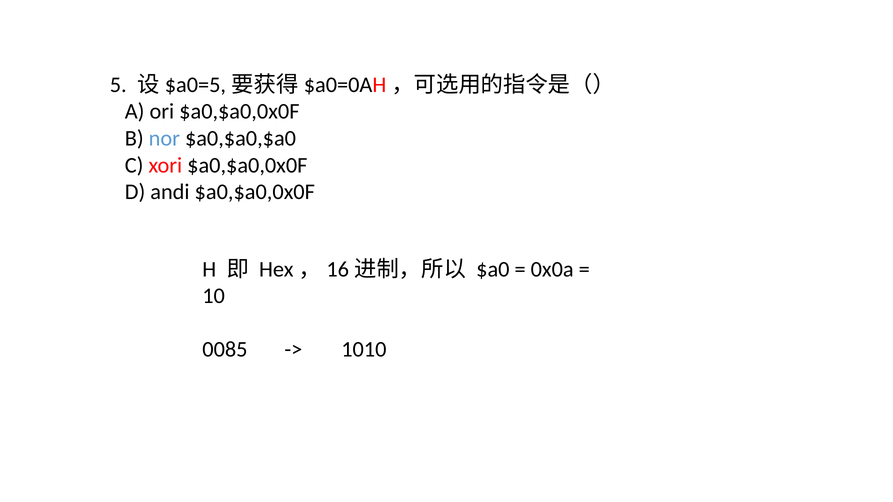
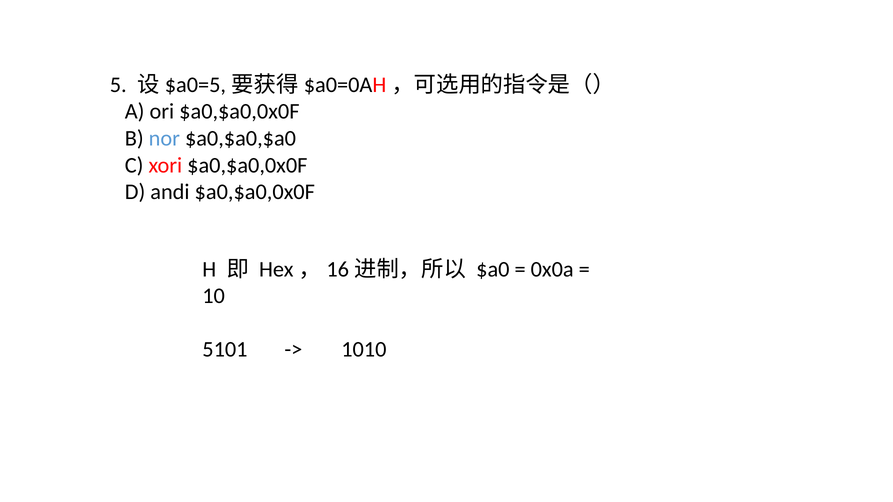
0085: 0085 -> 5101 (225, 350)
